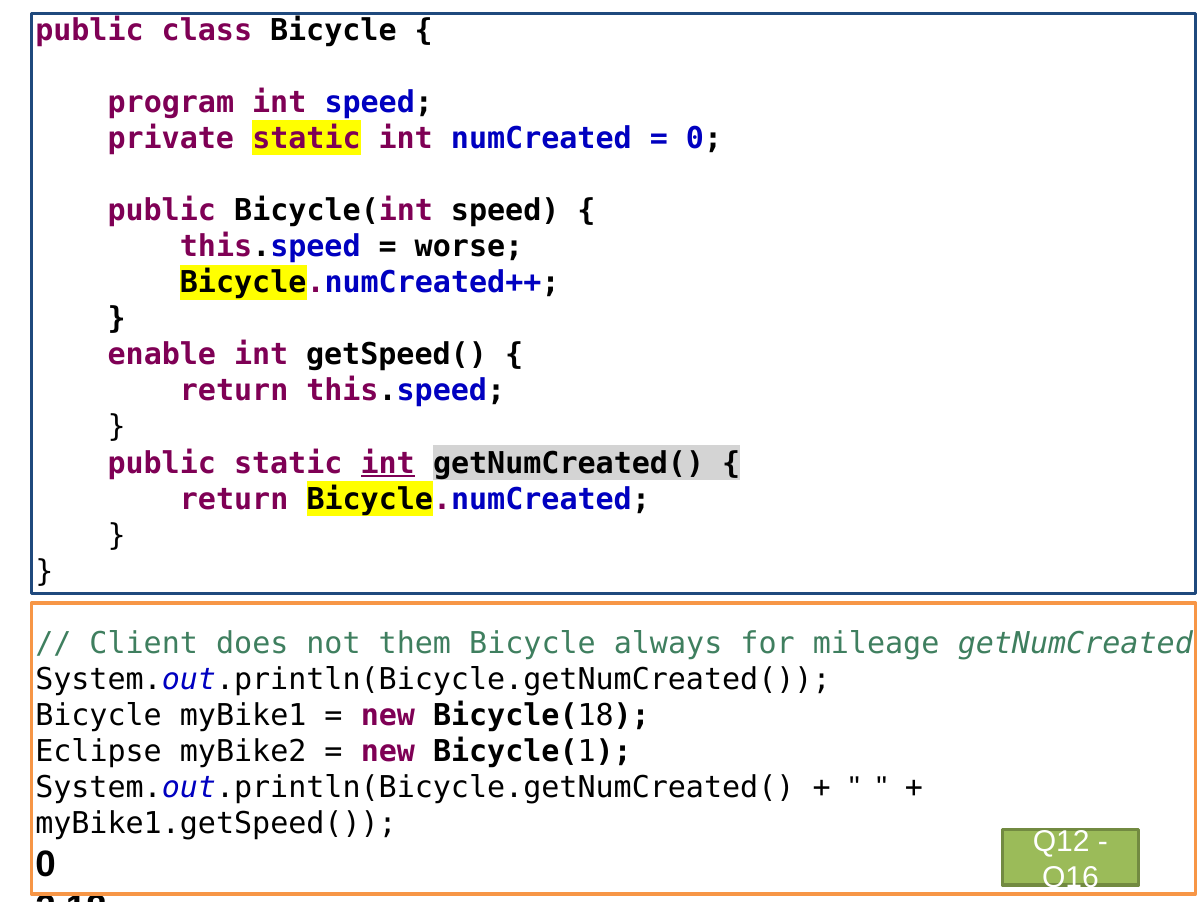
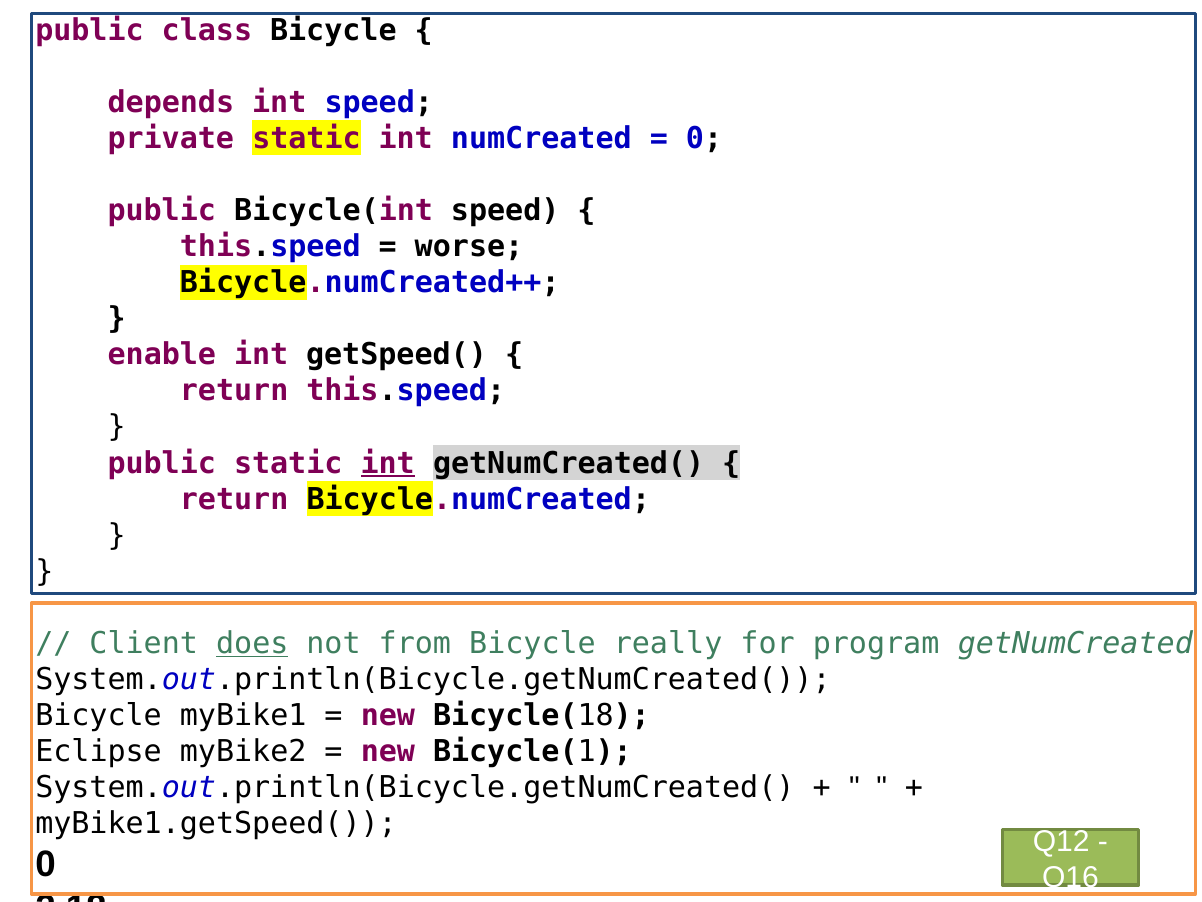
program: program -> depends (171, 102)
does underline: none -> present (252, 643)
them: them -> from (415, 643)
always: always -> really (668, 643)
mileage: mileage -> program (876, 643)
